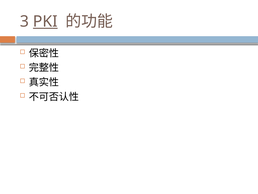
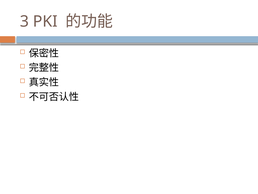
PKI underline: present -> none (45, 22)
